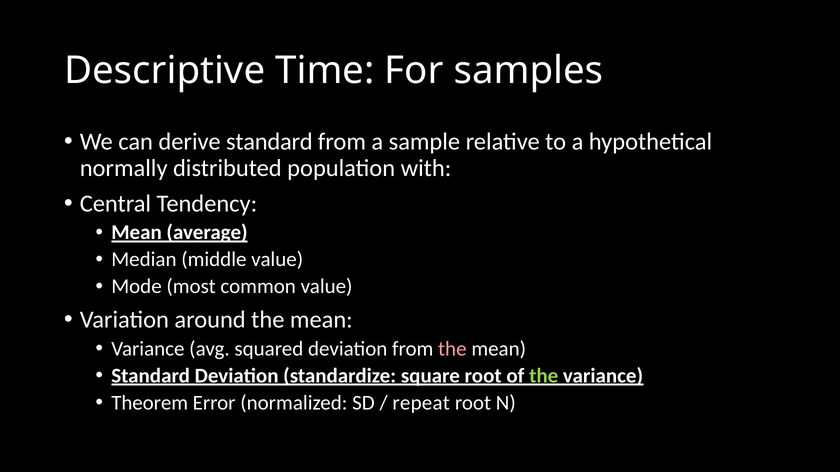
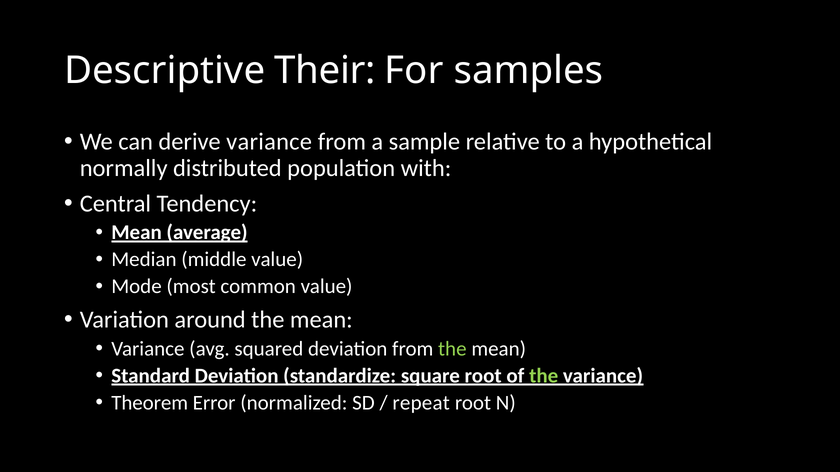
Time: Time -> Their (325, 71)
derive standard: standard -> variance (269, 142)
the colour: pink -> light green (452, 349)
